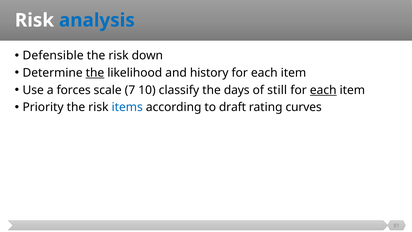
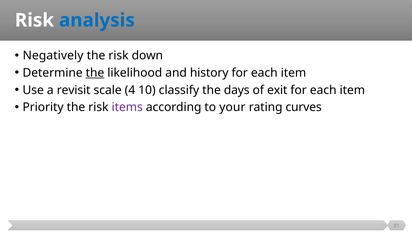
Defensible: Defensible -> Negatively (53, 55)
forces: forces -> revisit (74, 90)
7: 7 -> 4 (130, 90)
still: still -> exit (277, 90)
each underline: present -> none (323, 90)
items colour: blue -> purple (127, 107)
draft: draft -> your (232, 107)
